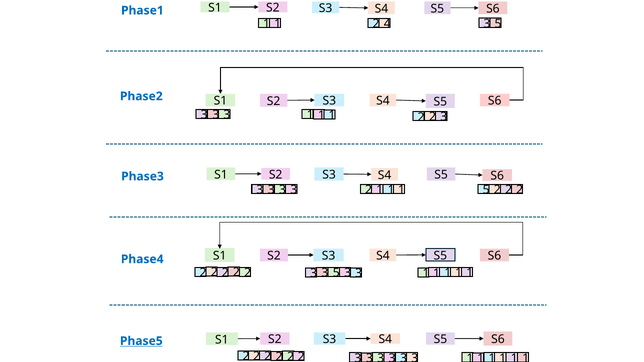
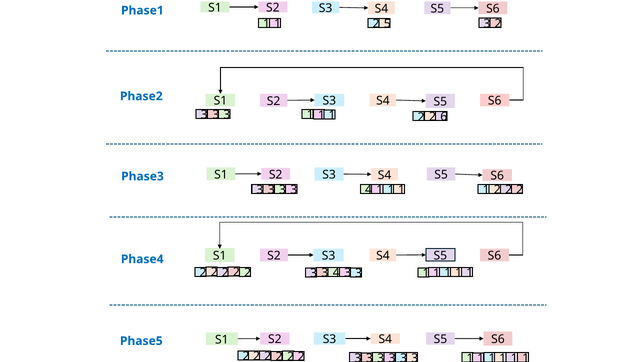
4: 4 -> 5 (387, 24)
5: 5 -> 2 (498, 24)
1 2 2 3: 3 -> 6 (444, 117)
3 3 3 2: 2 -> 4 (369, 190)
5: 5 -> 1 (486, 190)
5: 5 -> 4 (336, 273)
Phase5 underline: present -> none (141, 341)
